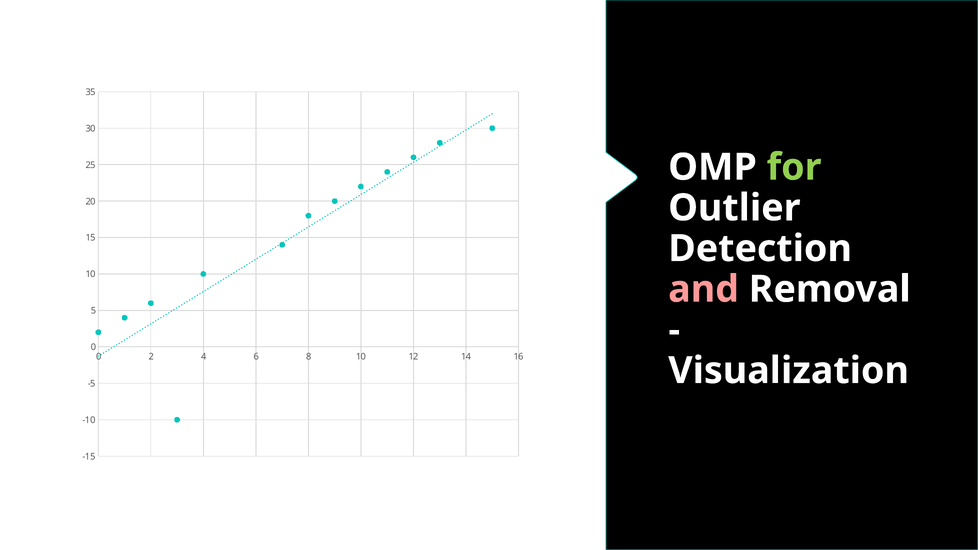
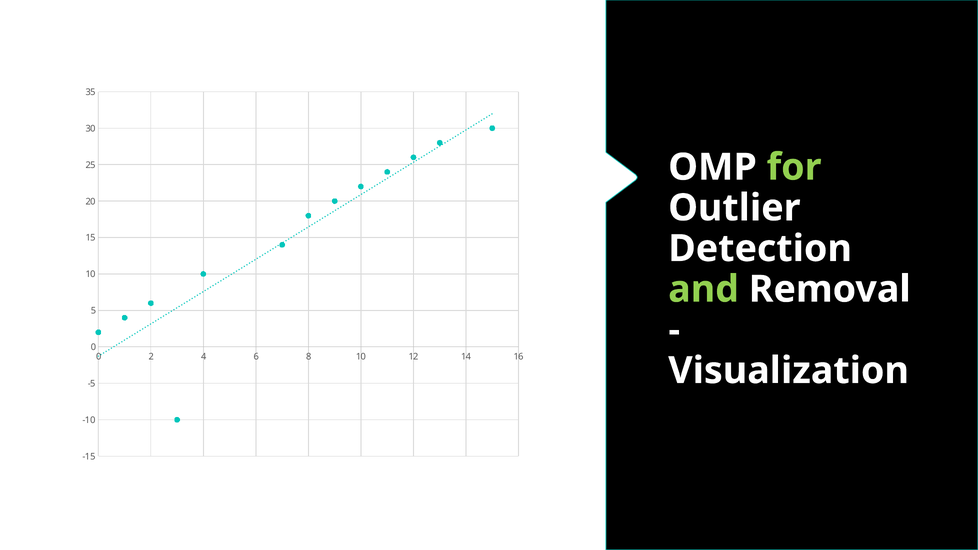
and colour: pink -> light green (704, 289)
